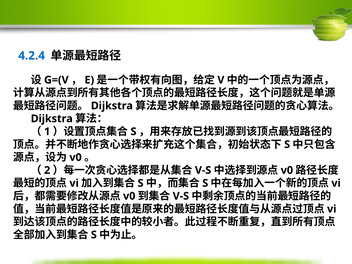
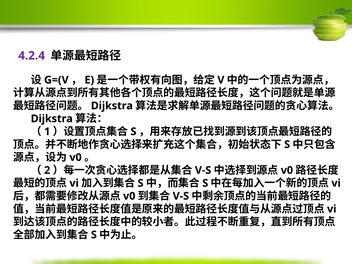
4.2.4 colour: blue -> purple (32, 56)
